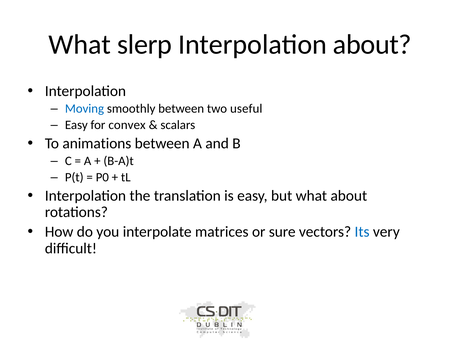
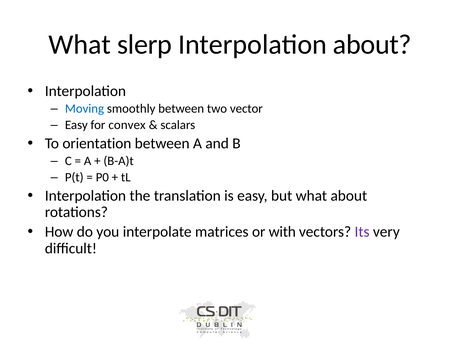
useful: useful -> vector (246, 109)
animations: animations -> orientation (97, 143)
sure: sure -> with (282, 232)
Its colour: blue -> purple (362, 232)
